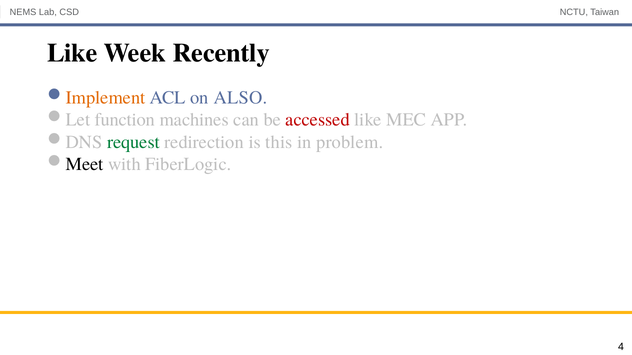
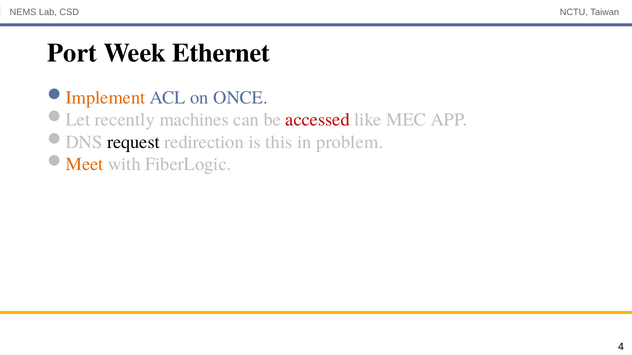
Like: Like -> Port (72, 53)
Recently: Recently -> Ethernet (221, 53)
ALSO: ALSO -> ONCE (241, 98)
function: function -> recently (125, 120)
request colour: green -> black (133, 142)
Meet colour: black -> orange (85, 164)
